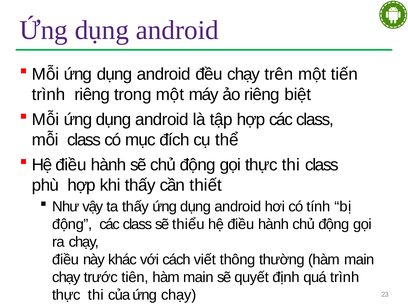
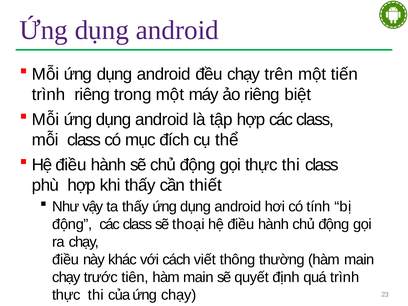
thiểu: thiểu -> thoại (189, 224)
